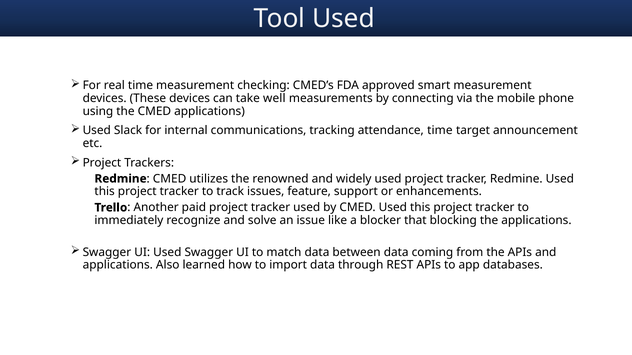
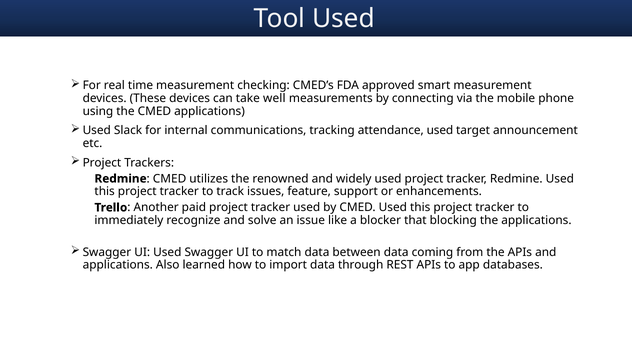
attendance time: time -> used (440, 131)
